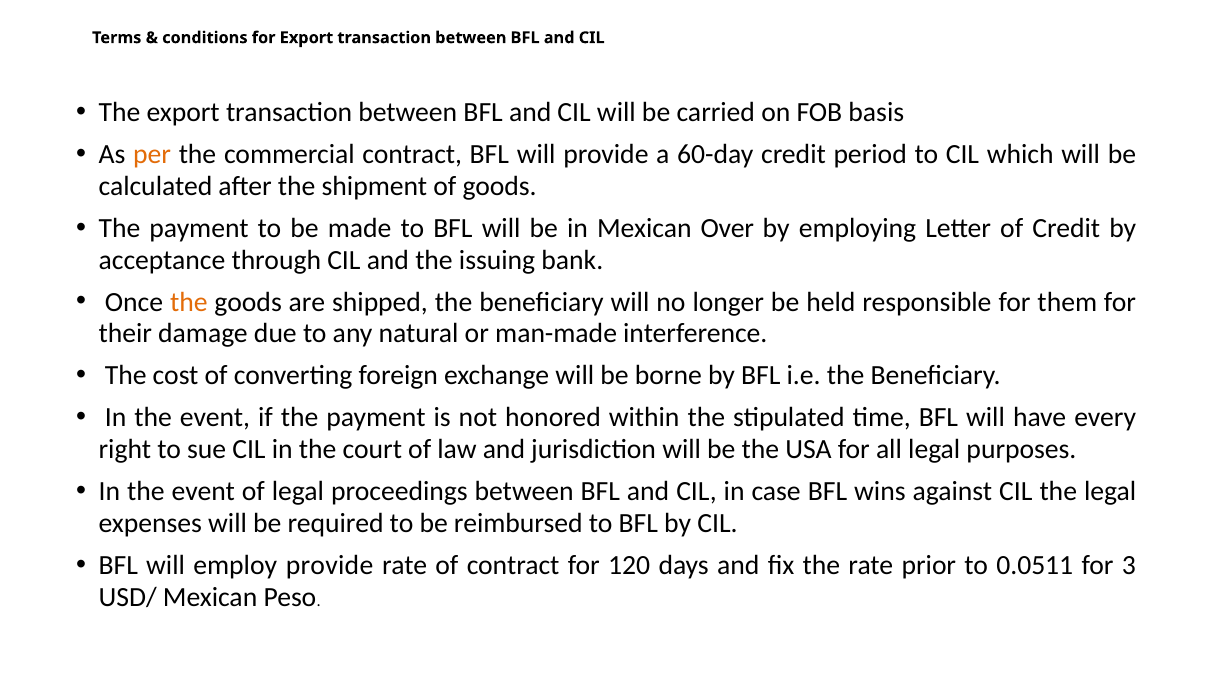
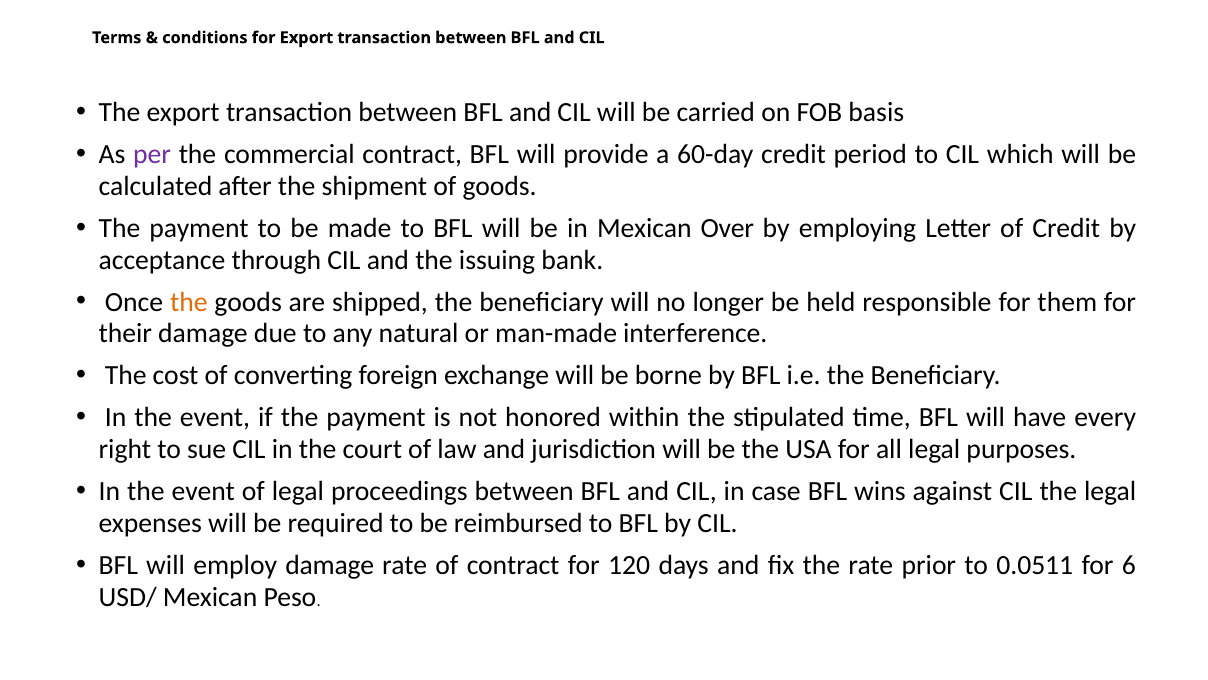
per colour: orange -> purple (152, 154)
employ provide: provide -> damage (330, 565)
3: 3 -> 6 (1129, 565)
